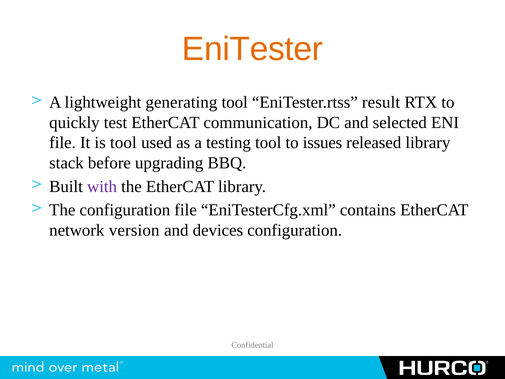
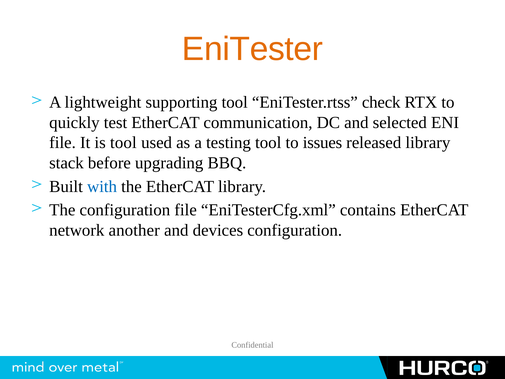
generating: generating -> supporting (181, 102)
result: result -> check (381, 102)
with colour: purple -> blue (102, 186)
version: version -> another (134, 230)
